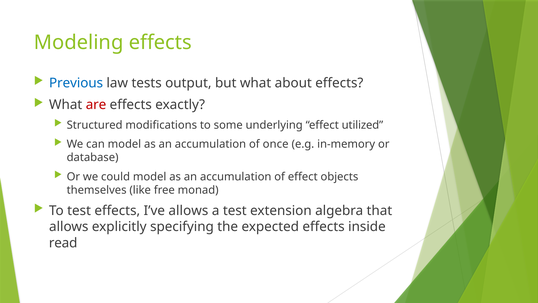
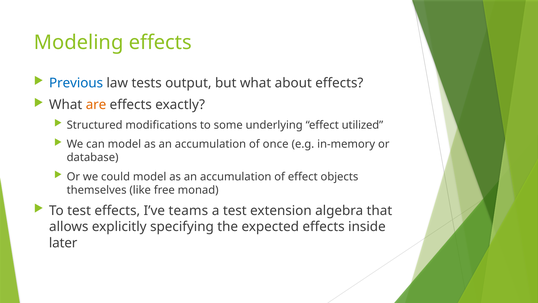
are colour: red -> orange (96, 105)
I’ve allows: allows -> teams (188, 210)
read: read -> later (63, 243)
